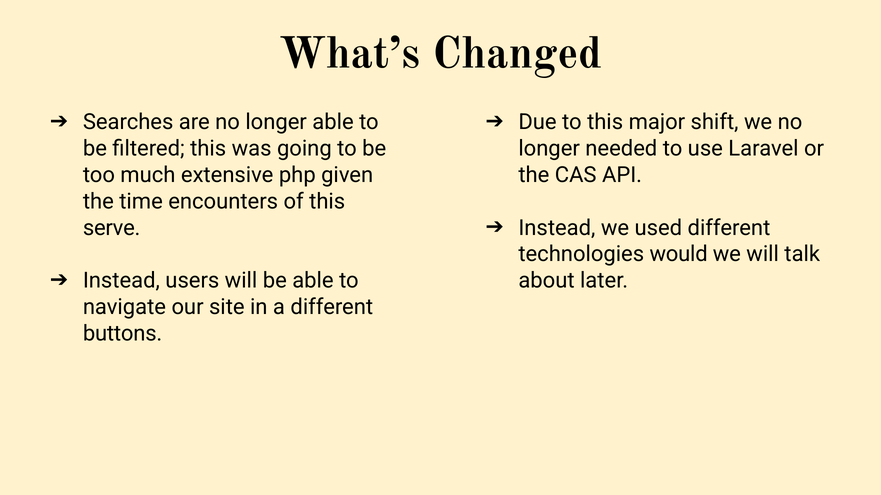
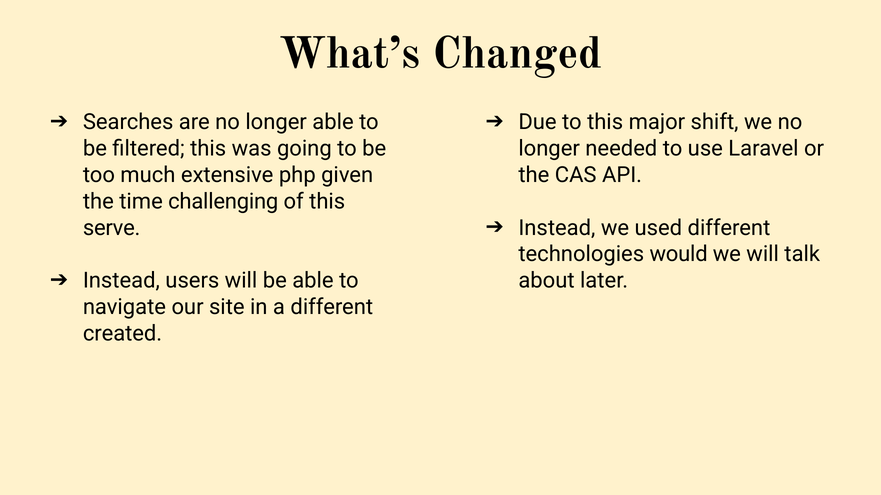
encounters: encounters -> challenging (223, 202)
buttons: buttons -> created (122, 334)
